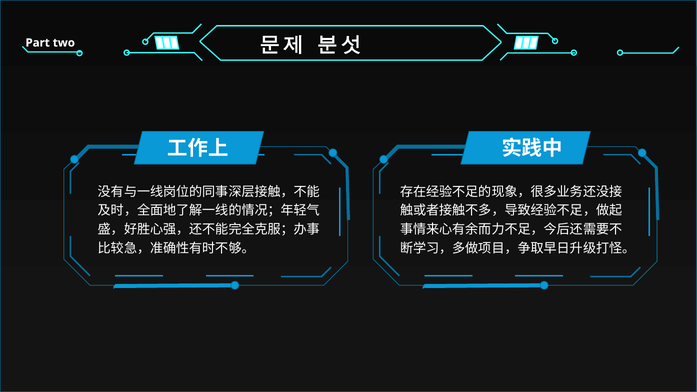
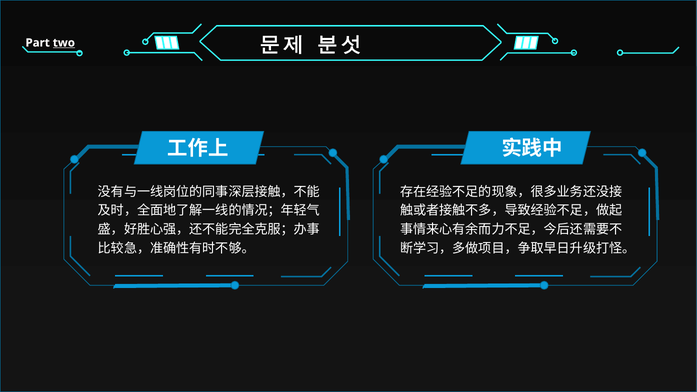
two underline: none -> present (64, 43)
